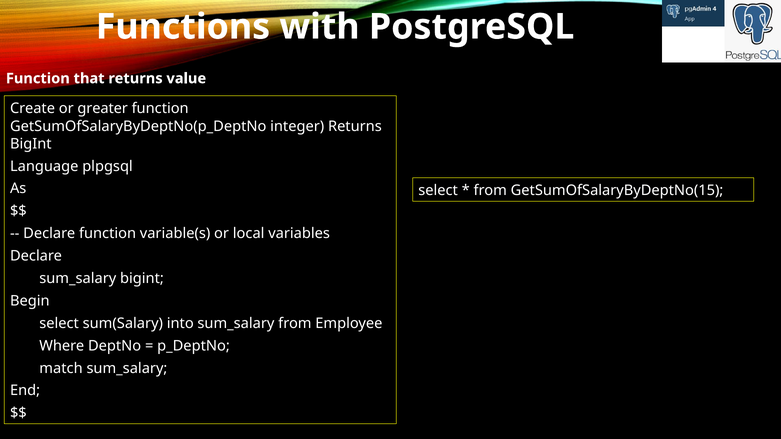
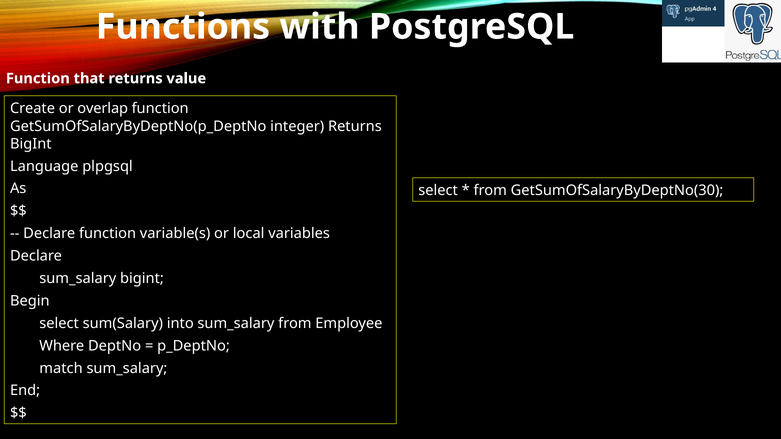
greater: greater -> overlap (103, 109)
GetSumOfSalaryByDeptNo(15: GetSumOfSalaryByDeptNo(15 -> GetSumOfSalaryByDeptNo(30 (617, 191)
